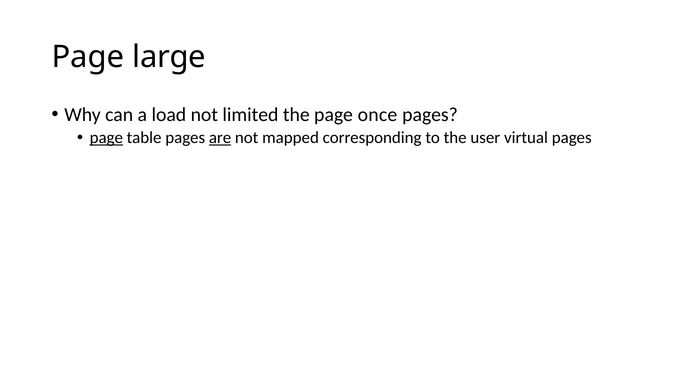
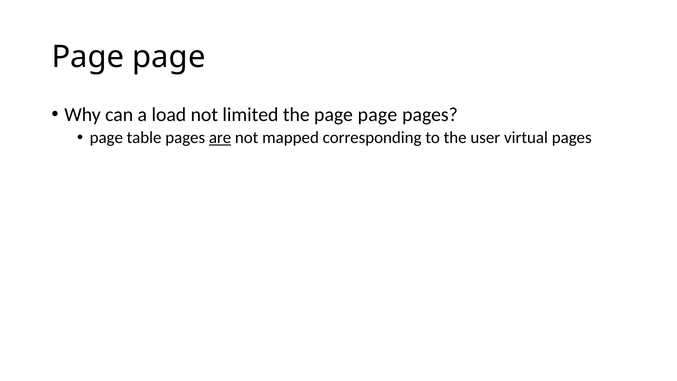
large: large -> page (169, 57)
the page once: once -> page (377, 114)
page underline: present -> none (106, 138)
